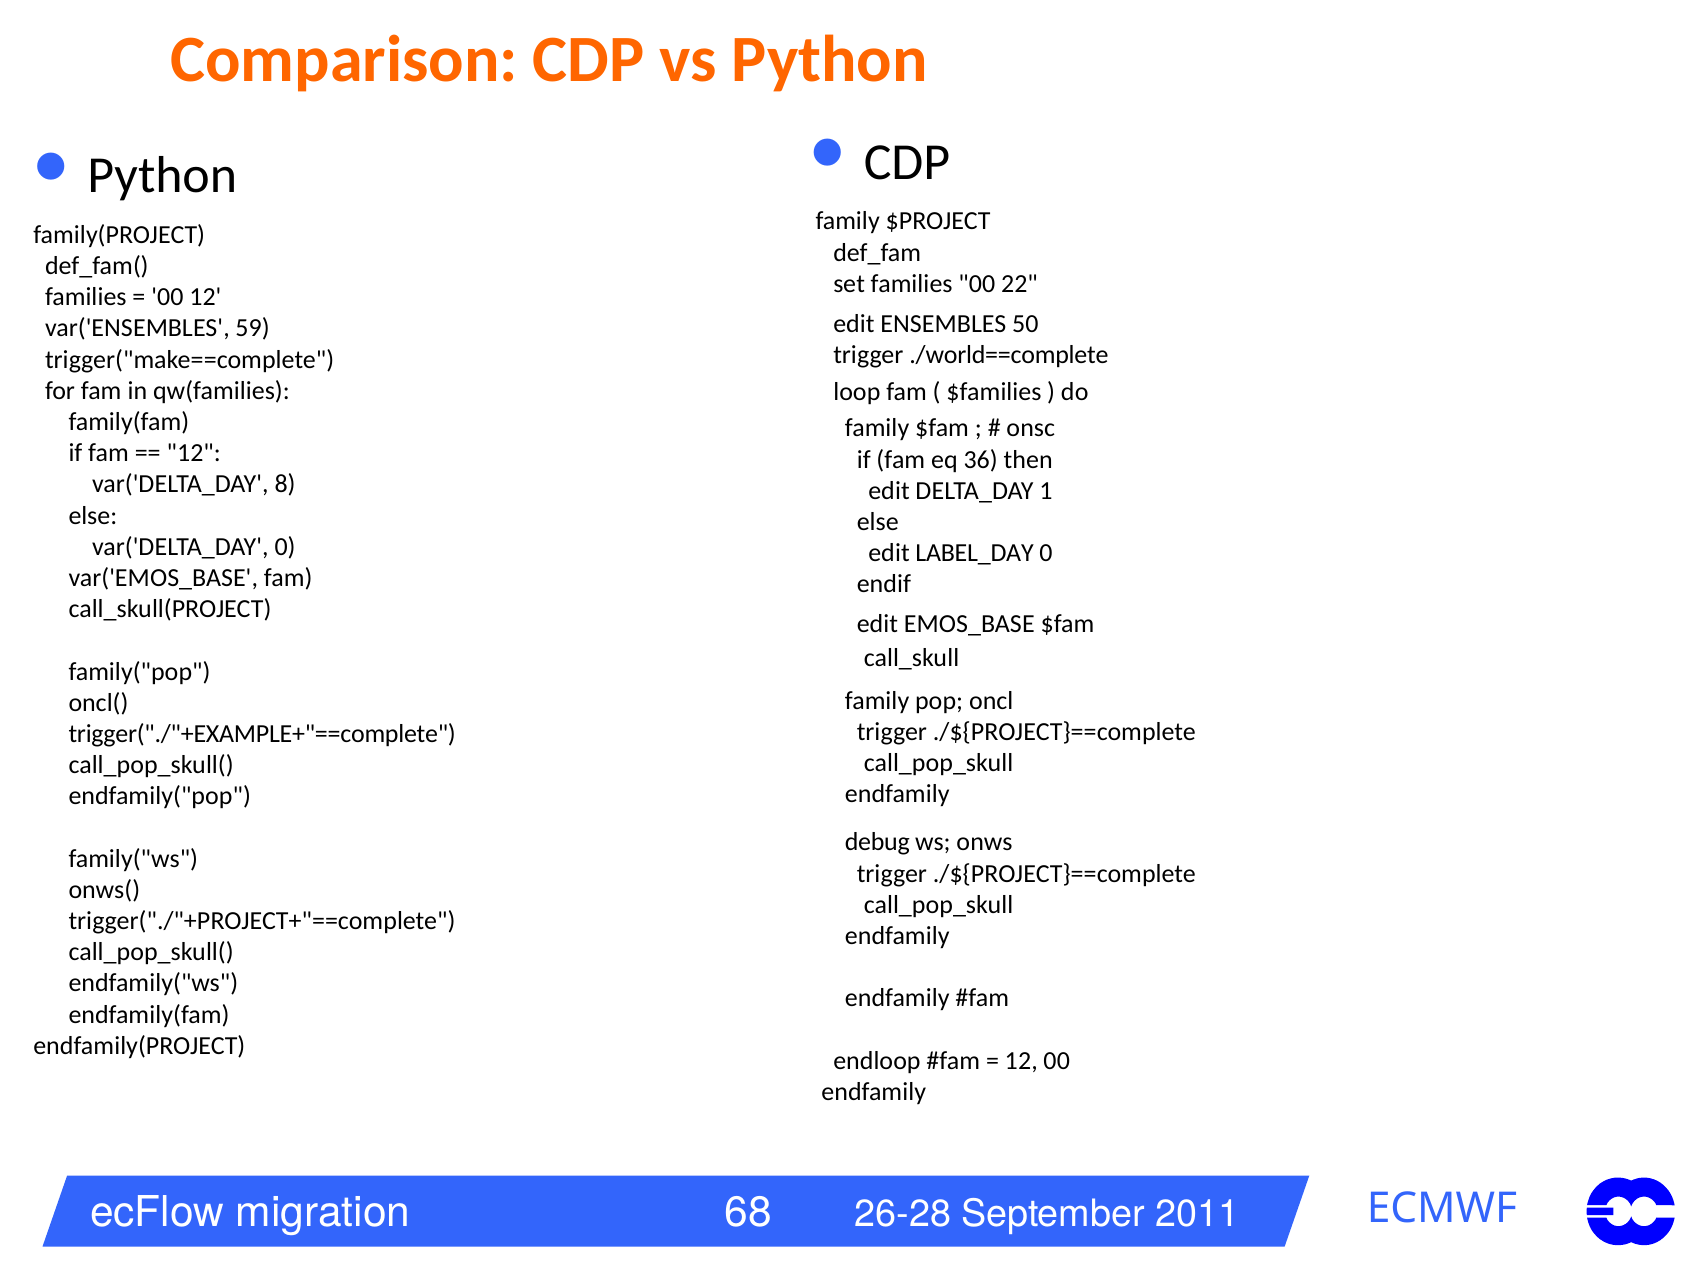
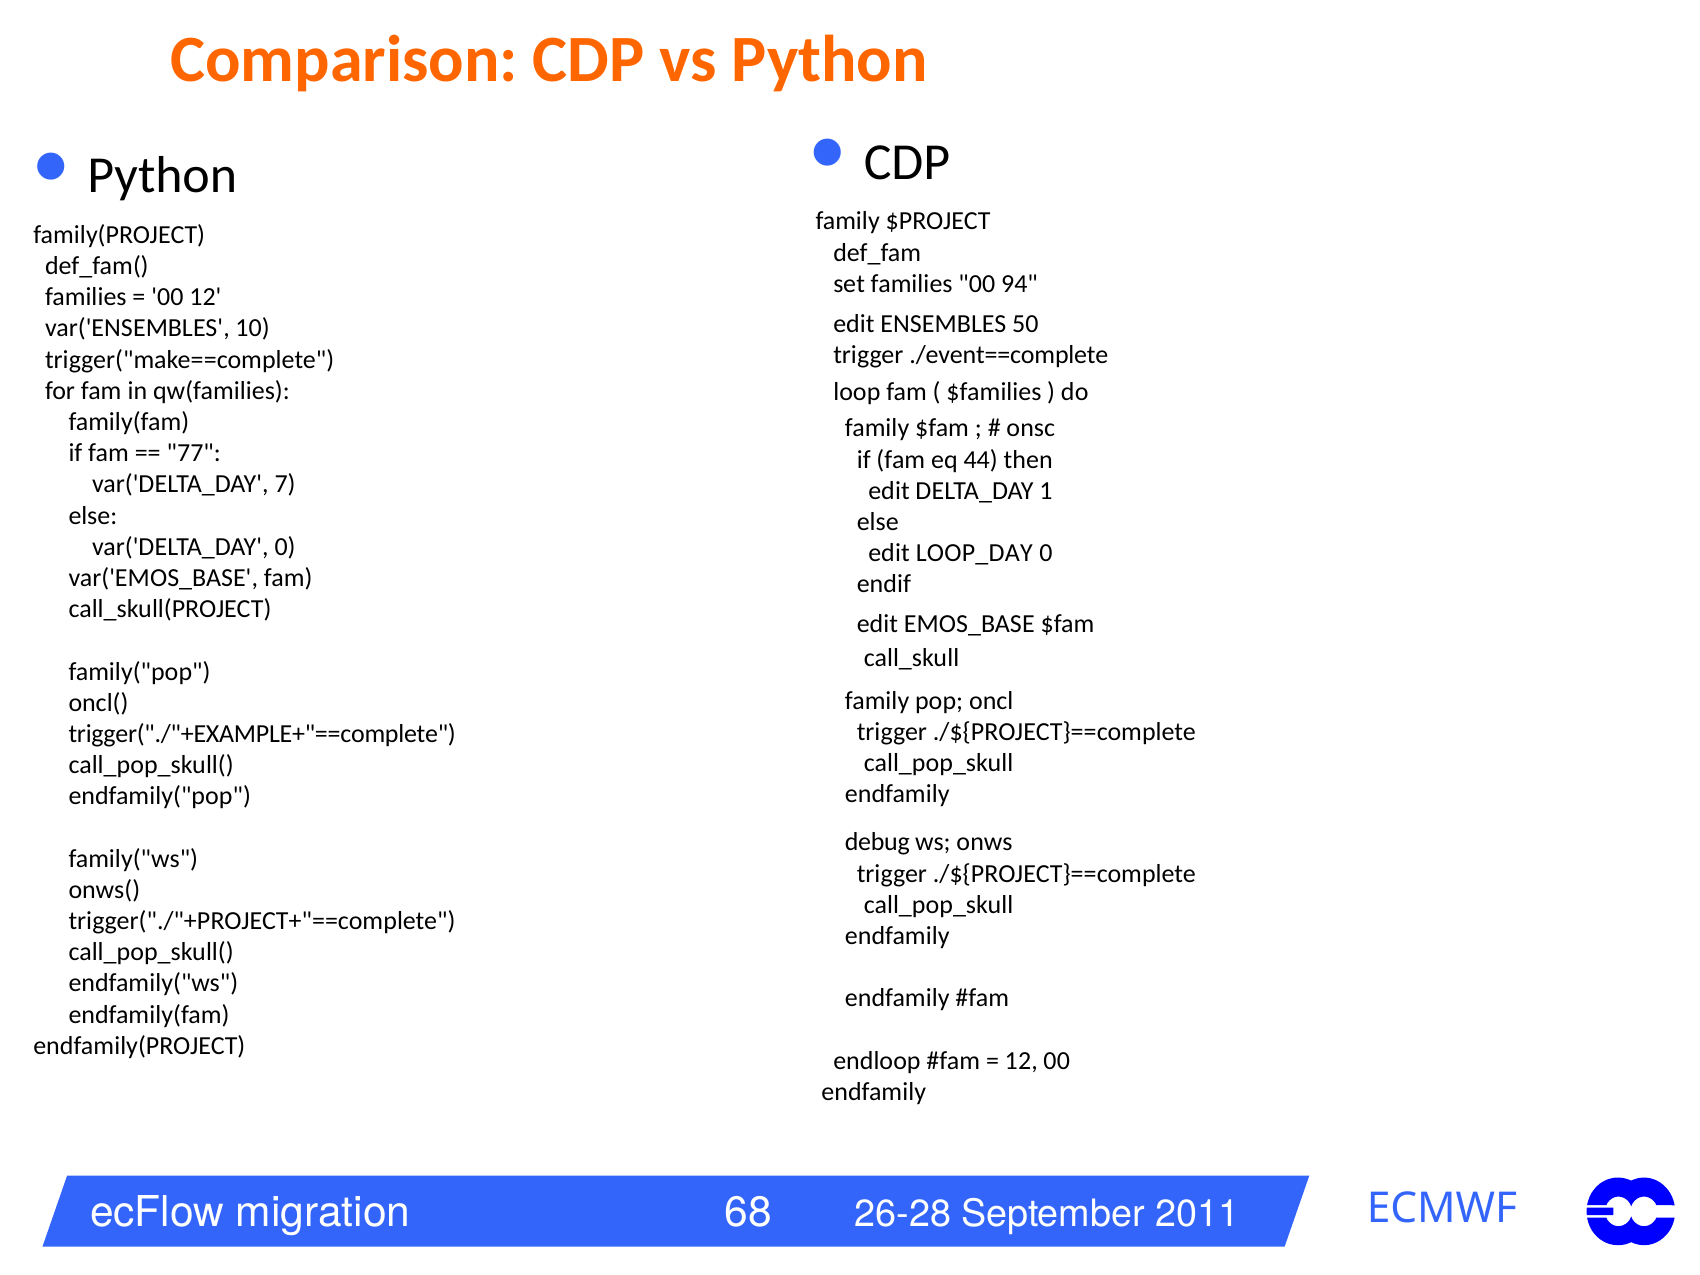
22: 22 -> 94 (1019, 284)
59: 59 -> 10 (253, 328)
./world==complete: ./world==complete -> ./event==complete (1009, 355)
12: 12 -> 77 (194, 453)
36: 36 -> 44 (981, 460)
8: 8 -> 7 (285, 484)
LABEL_DAY: LABEL_DAY -> LOOP_DAY (974, 553)
